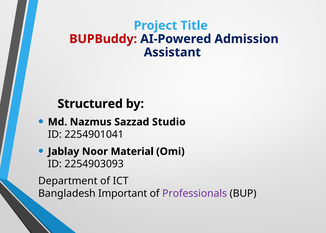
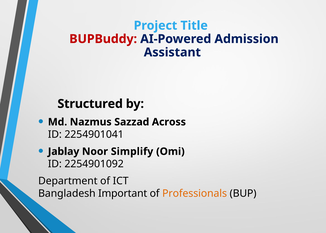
Studio: Studio -> Across (169, 122)
Material: Material -> Simplify (132, 152)
2254903093: 2254903093 -> 2254901092 (94, 164)
Professionals colour: purple -> orange (195, 194)
